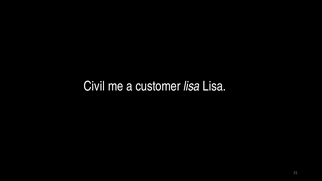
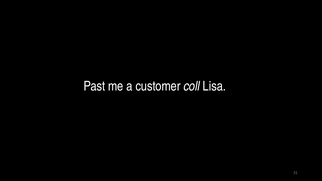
Civil: Civil -> Past (94, 86)
customer lisa: lisa -> coll (192, 86)
